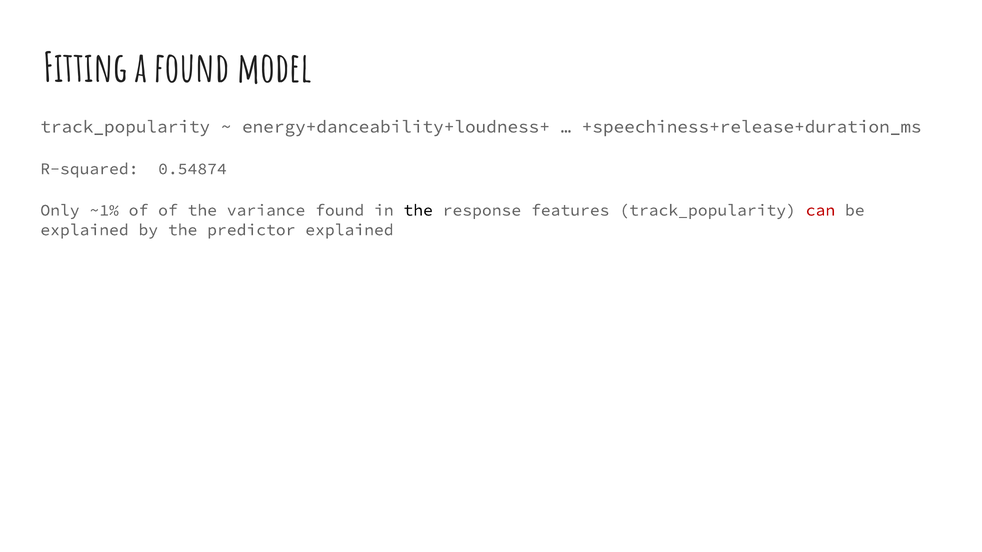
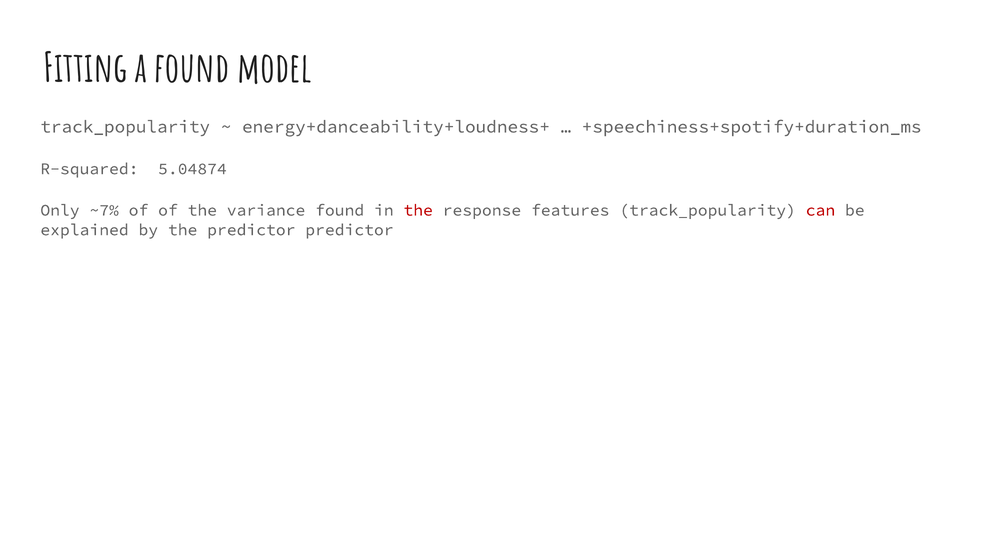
+speechiness+release+duration_ms: +speechiness+release+duration_ms -> +speechiness+spotify+duration_ms (752, 127)
0.54874: 0.54874 -> 5.04874 (192, 169)
~1%: ~1% -> ~7% (104, 210)
the colour: black -> red (418, 210)
predictor explained: explained -> predictor (349, 230)
